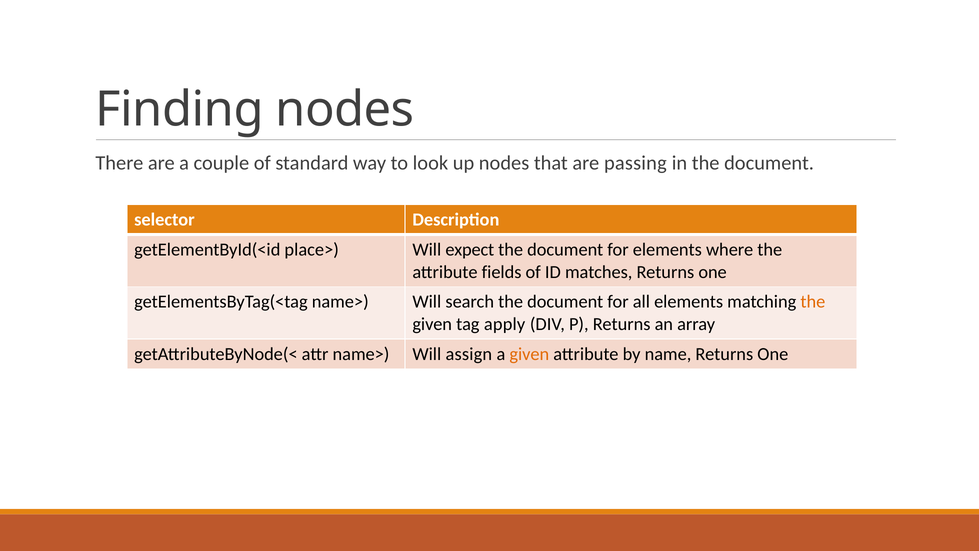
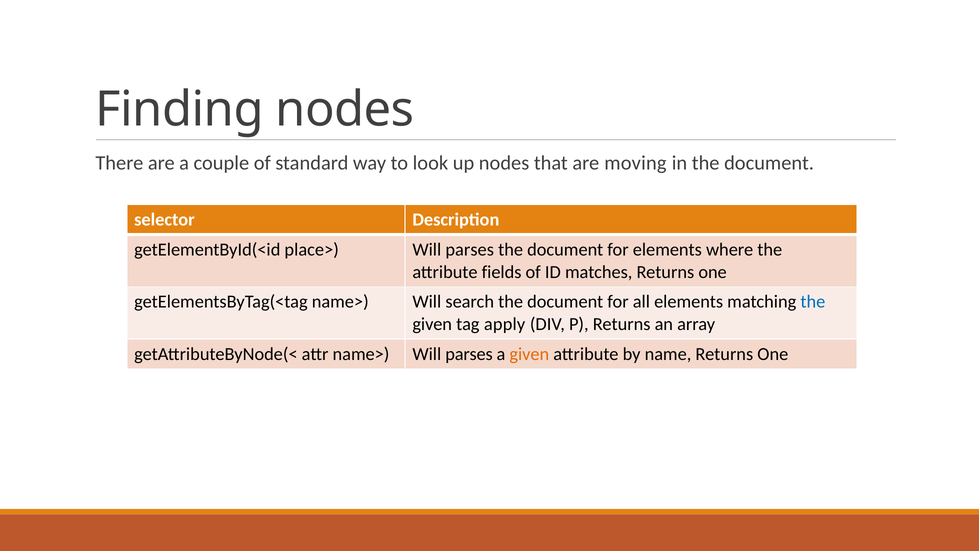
passing: passing -> moving (635, 163)
expect: expect -> parses (470, 250)
the colour: orange -> blue (813, 302)
name> Will assign: assign -> parses (469, 354)
